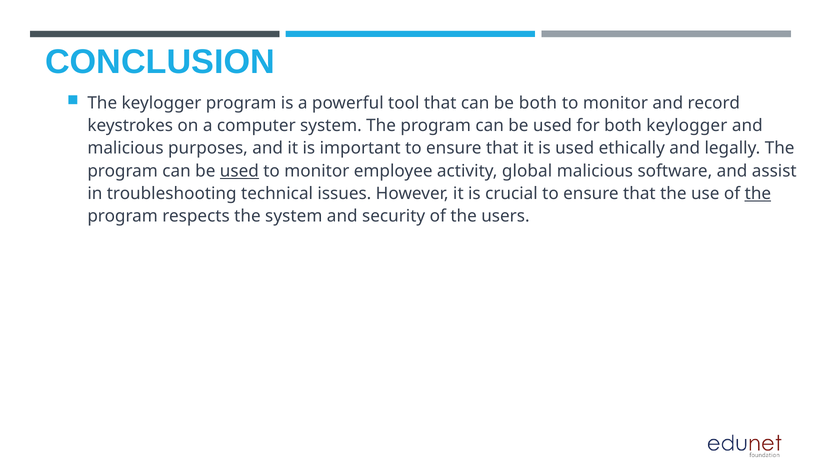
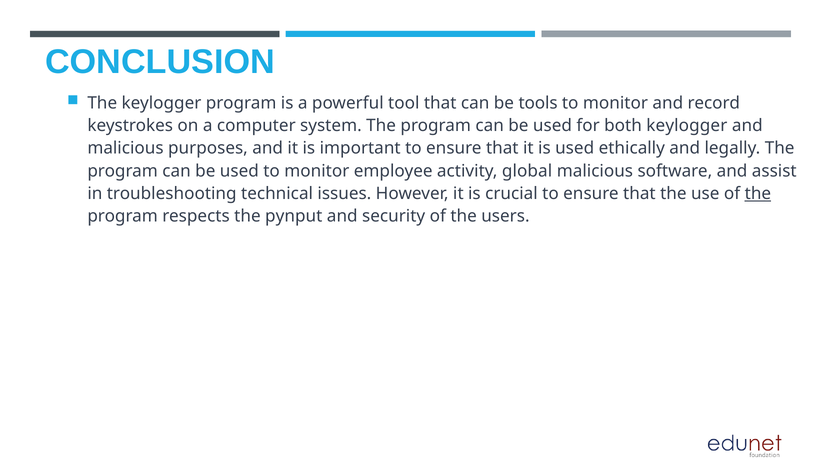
be both: both -> tools (538, 103)
used underline: present -> none (239, 171)
the system: system -> pynput (294, 216)
